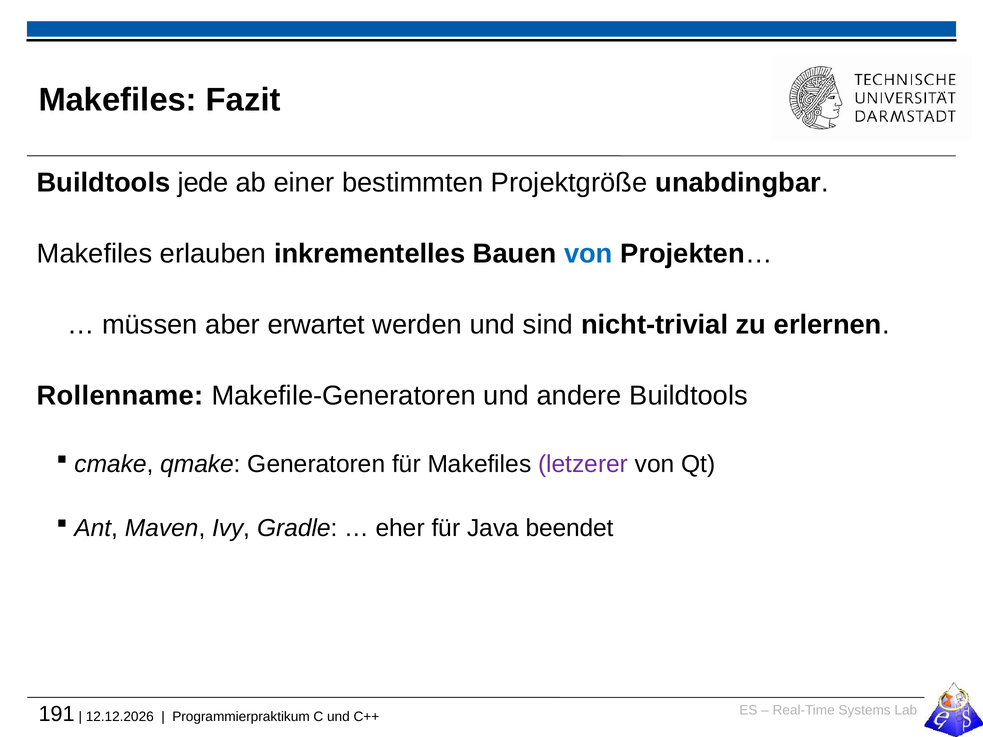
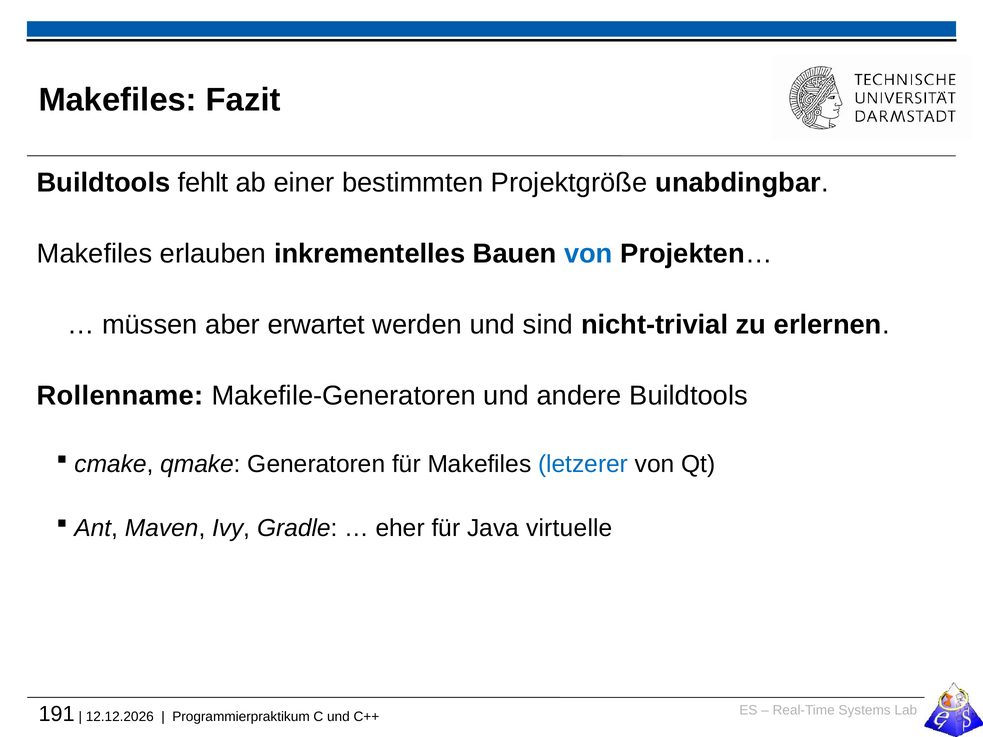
jede: jede -> fehlt (203, 183)
letzerer colour: purple -> blue (583, 464)
beendet: beendet -> virtuelle (569, 528)
